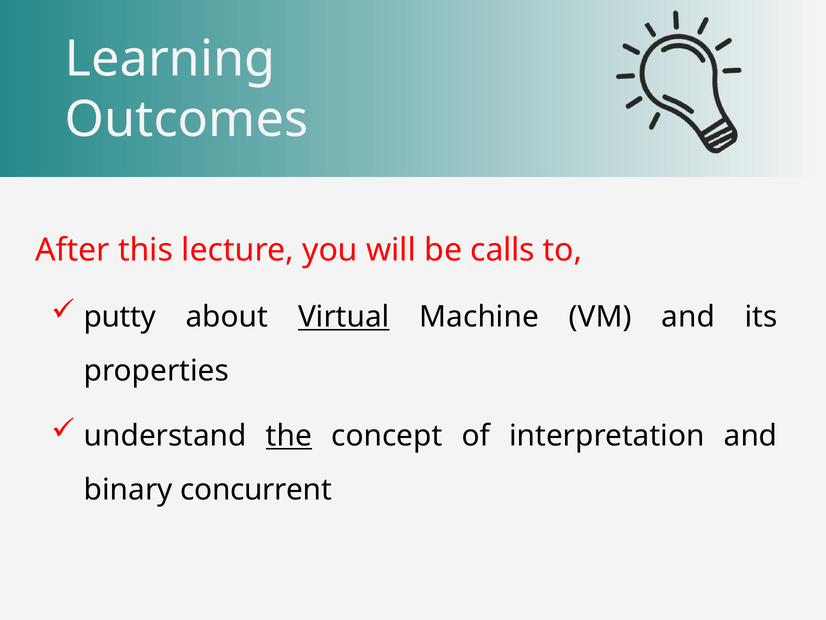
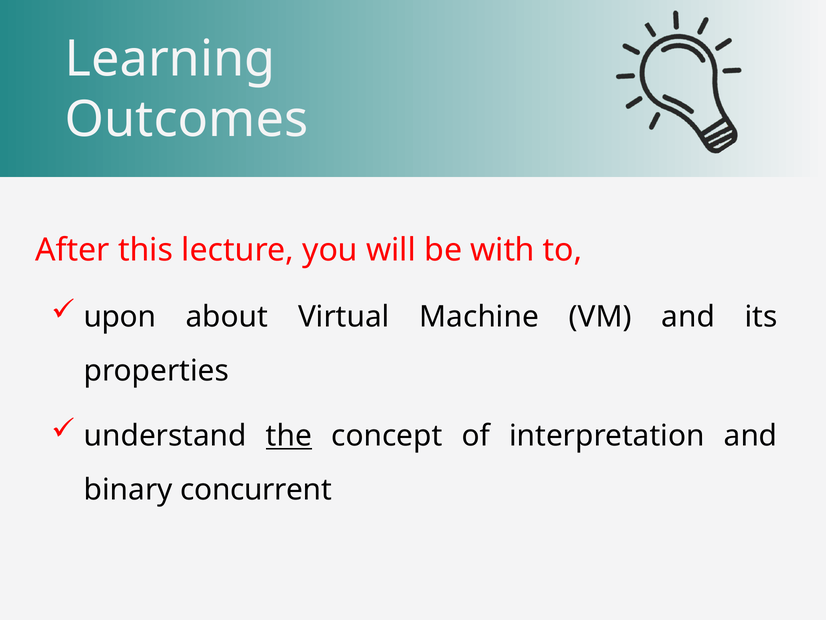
calls: calls -> with (503, 250)
putty: putty -> upon (120, 317)
Virtual underline: present -> none (344, 317)
